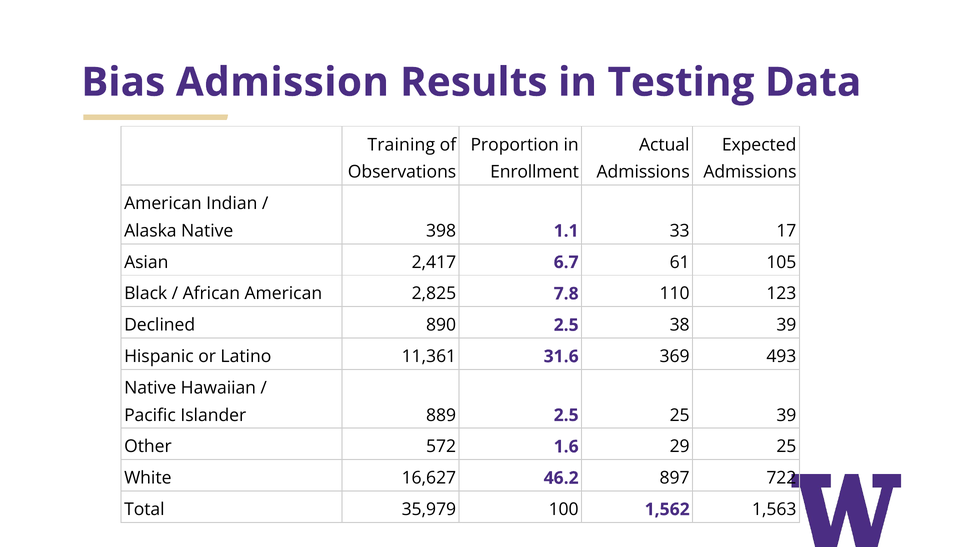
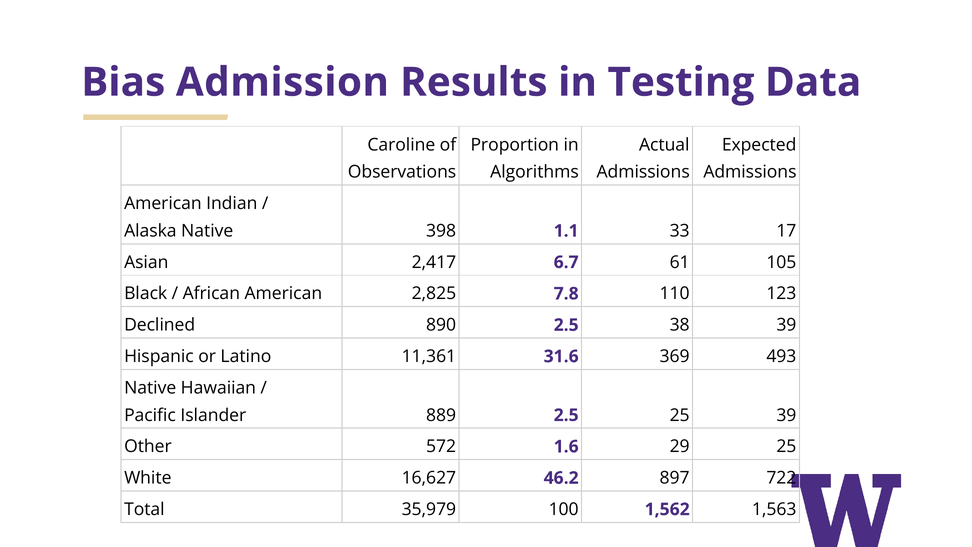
Training: Training -> Caroline (401, 145)
Enrollment: Enrollment -> Algorithms (535, 172)
